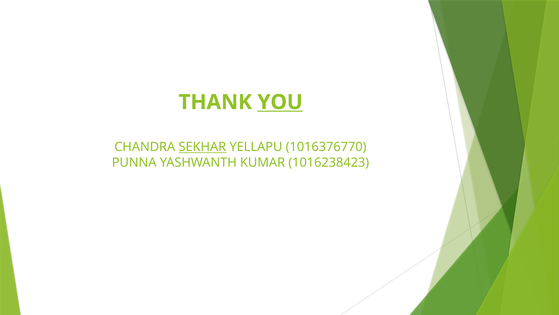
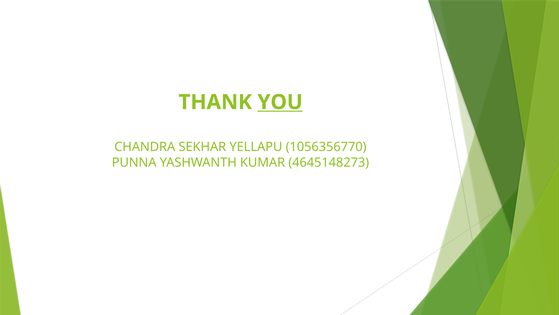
SEKHAR underline: present -> none (202, 147)
1016376770: 1016376770 -> 1056356770 (326, 147)
1016238423: 1016238423 -> 4645148273 (329, 162)
